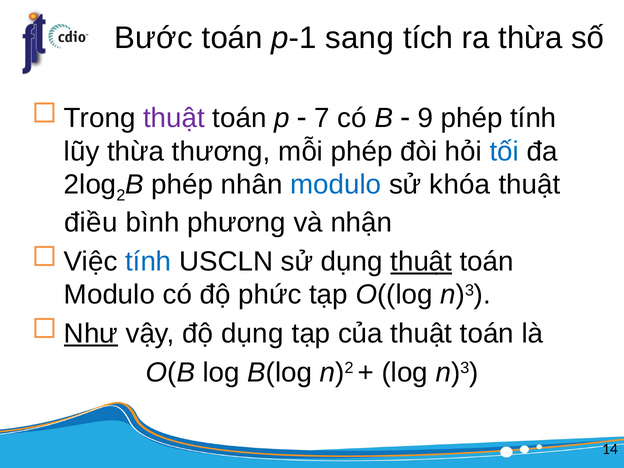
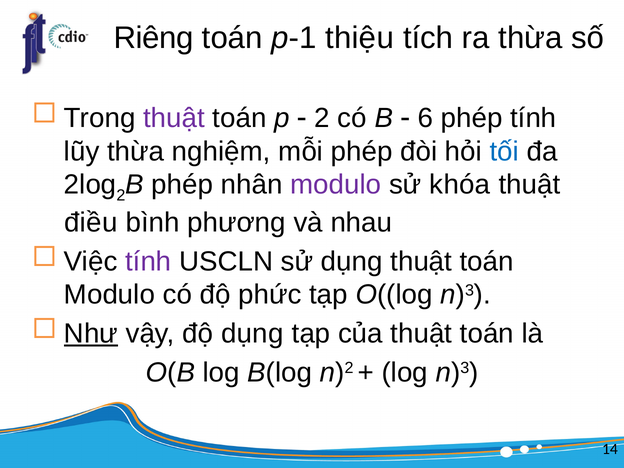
Bước: Bước -> Riêng (154, 38)
sang: sang -> thiệu (360, 38)
7: 7 -> 2 (322, 118)
9: 9 -> 6 (425, 118)
thương: thương -> nghiệm (221, 152)
modulo colour: blue -> purple (336, 185)
nhận: nhận -> nhau (361, 223)
tính colour: blue -> purple (148, 262)
thuật underline: present -> none (421, 262)
